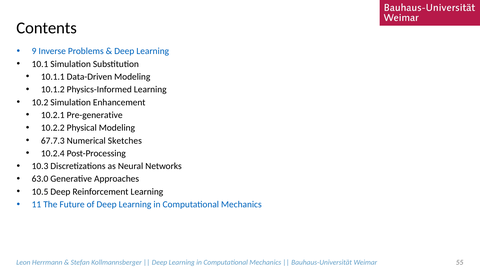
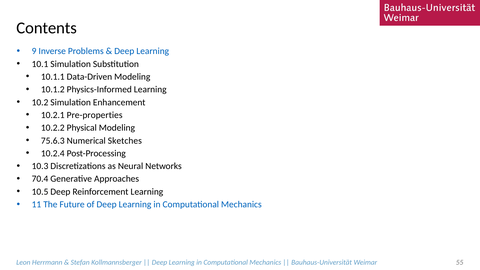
Pre-generative: Pre-generative -> Pre-properties (95, 115)
67.7.3: 67.7.3 -> 75.6.3 (53, 141)
63.0: 63.0 -> 70.4 (40, 179)
